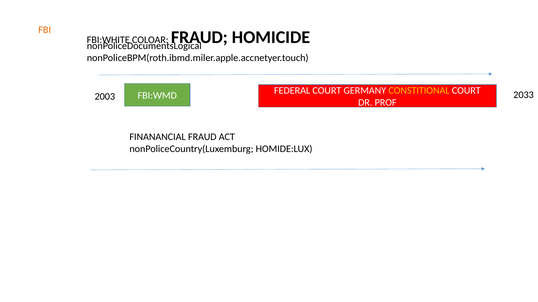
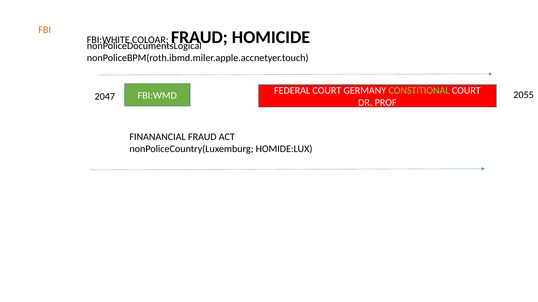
2033: 2033 -> 2055 (524, 95)
2003: 2003 -> 2047 (105, 97)
CONSTITIONAL colour: yellow -> light green (419, 91)
